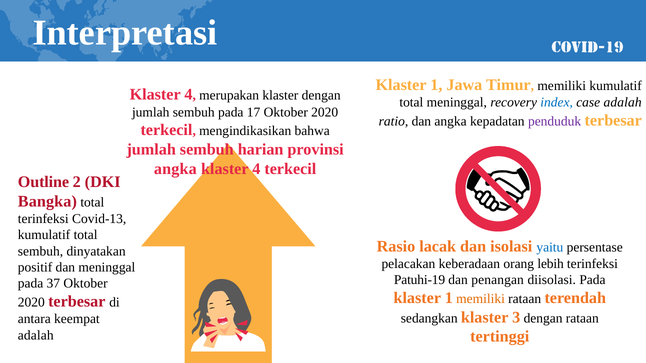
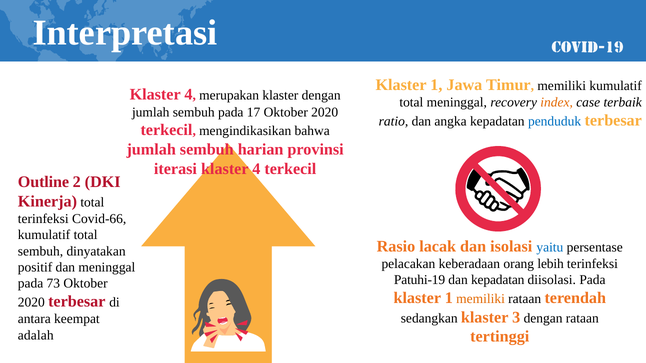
index colour: blue -> orange (557, 102)
case adalah: adalah -> terbaik (623, 102)
penduduk colour: purple -> blue (555, 121)
angka: angka -> iterasi (175, 169)
Bangka: Bangka -> Kinerja (47, 202)
Covid-13: Covid-13 -> Covid-66 (99, 219)
dan penangan: penangan -> kepadatan (498, 280)
37: 37 -> 73 (53, 284)
